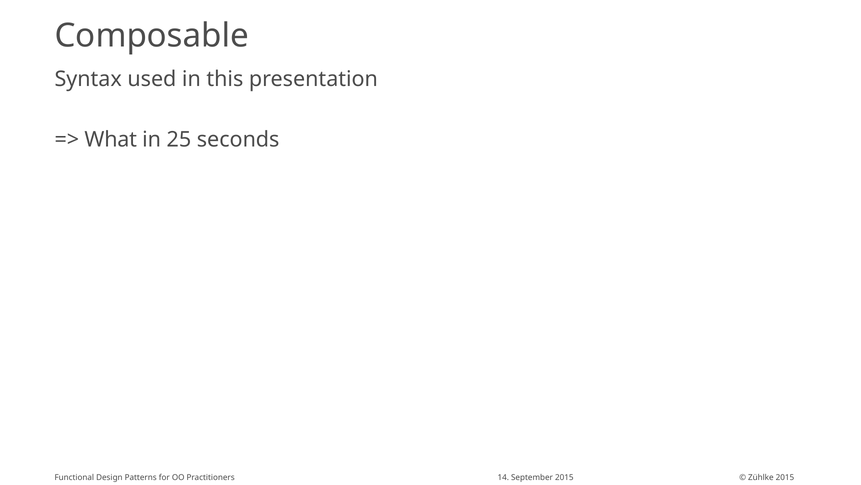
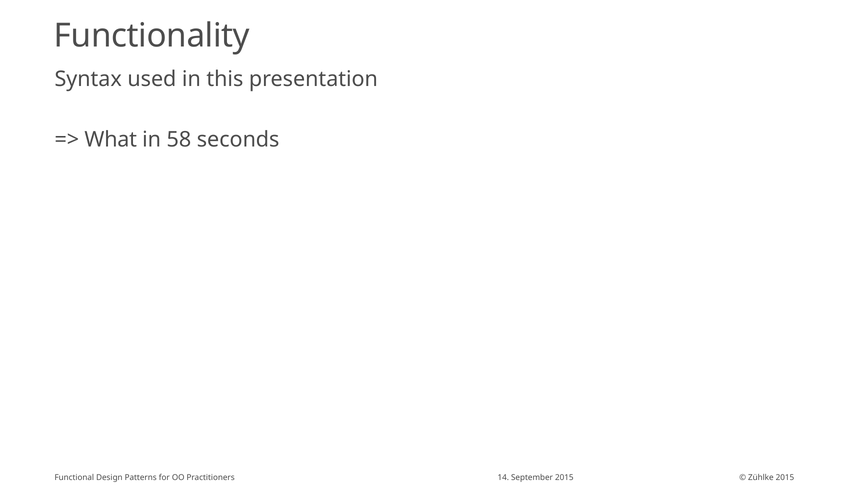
Composable: Composable -> Functionality (152, 36)
25: 25 -> 58 (179, 140)
